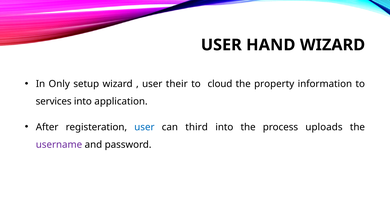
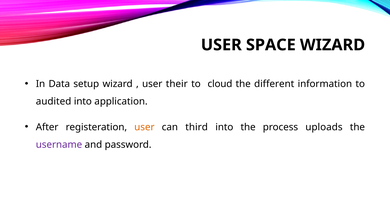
HAND: HAND -> SPACE (271, 45)
Only: Only -> Data (59, 84)
property: property -> different (274, 84)
services: services -> audited (54, 102)
user colour: blue -> orange (144, 127)
